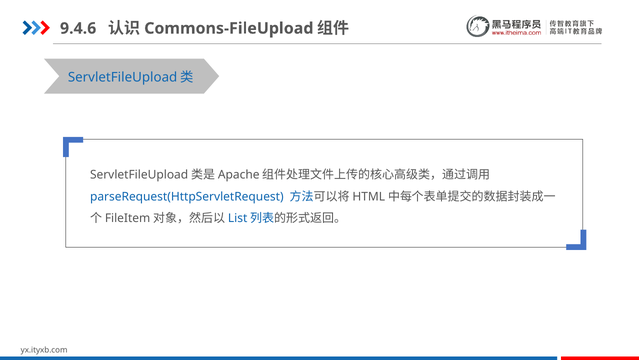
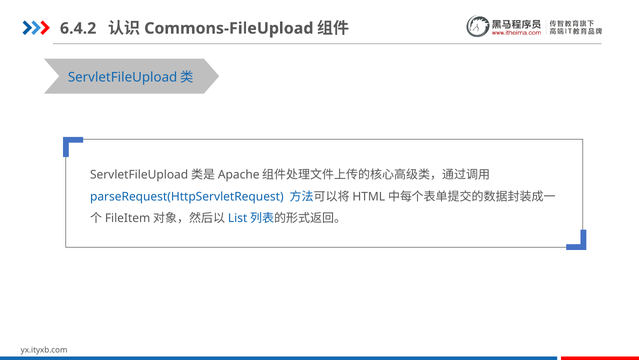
9.4.6: 9.4.6 -> 6.4.2 (78, 28)
